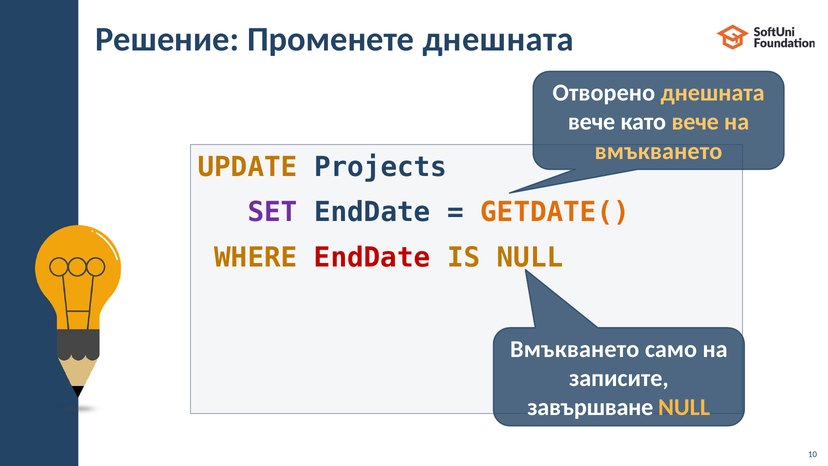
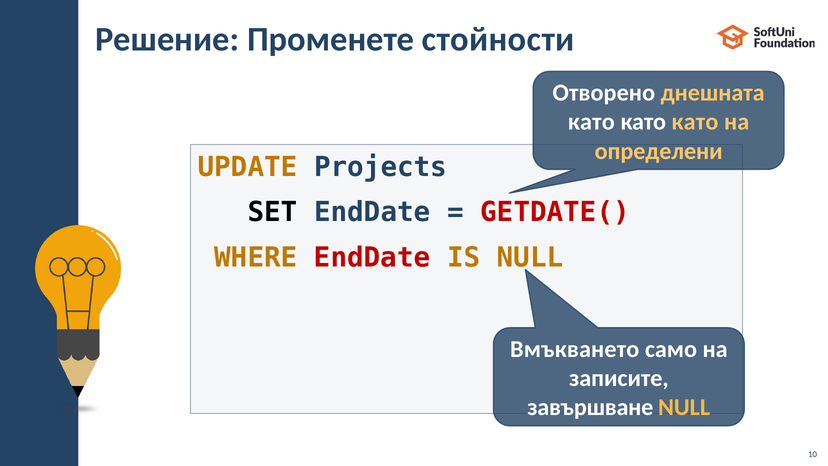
Променете днешната: днешната -> стойности (498, 39)
вече: вече -> като (591, 122)
вече: вече -> като (695, 122)
вмъкването: вмъкването -> определени (659, 151)
SET colour: purple -> black (273, 212)
GETDATE( colour: orange -> red (555, 212)
